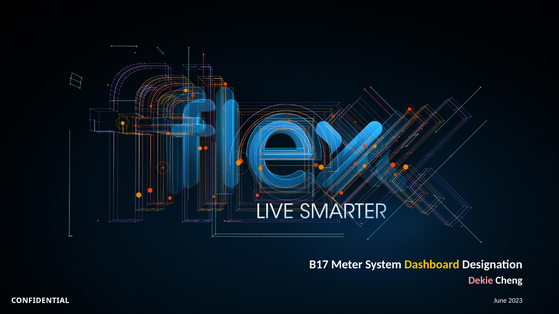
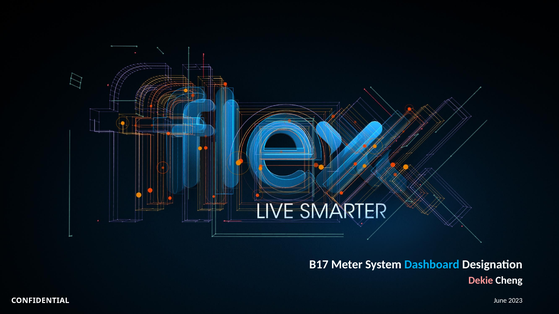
Dashboard colour: yellow -> light blue (432, 265)
